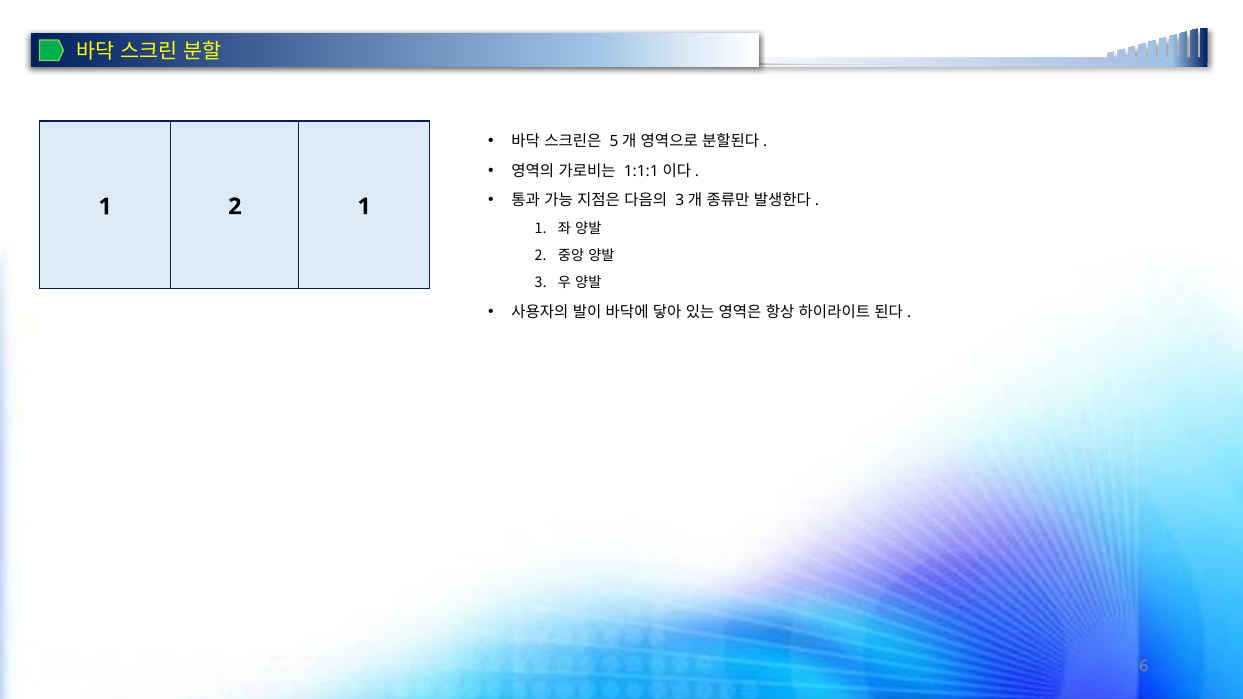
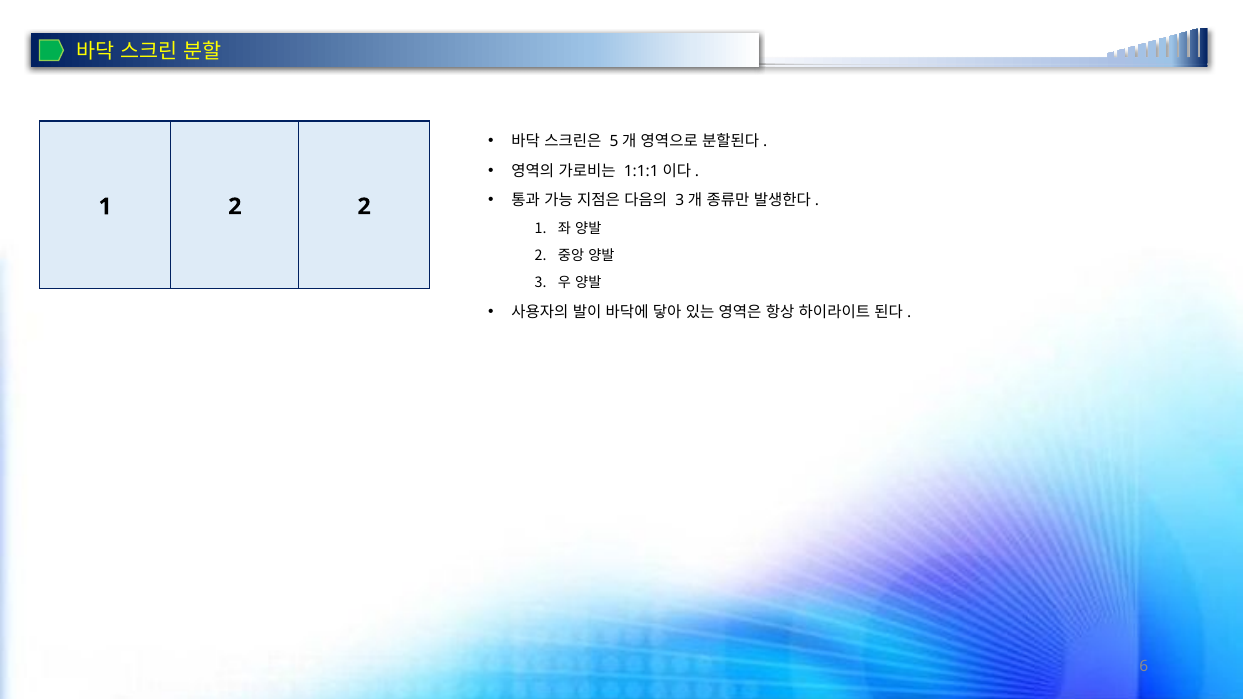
1 1: 1 -> 2 (364, 207)
